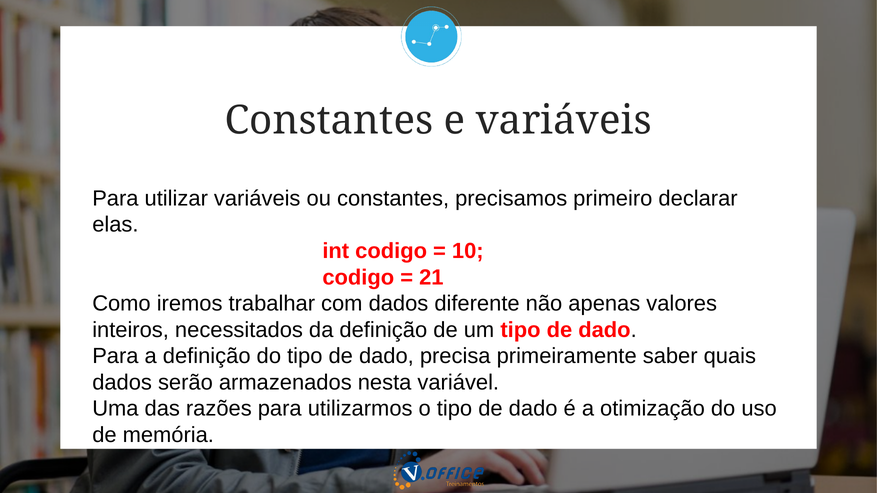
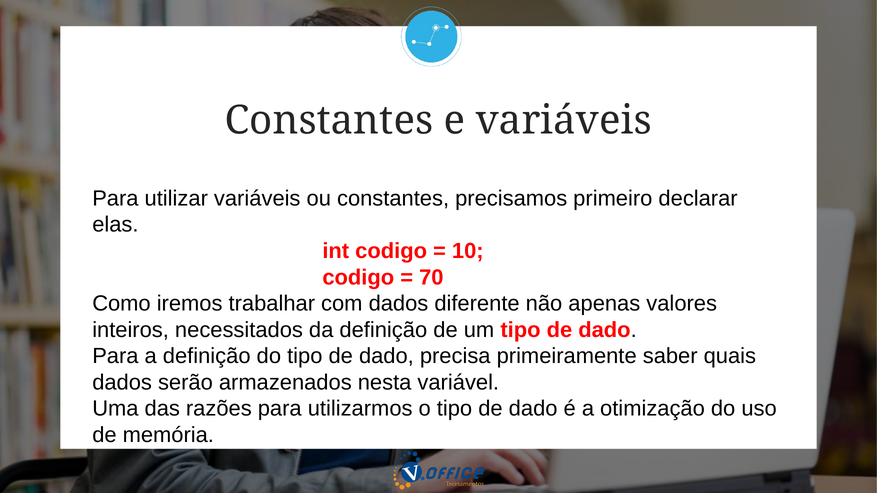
21: 21 -> 70 (431, 277)
